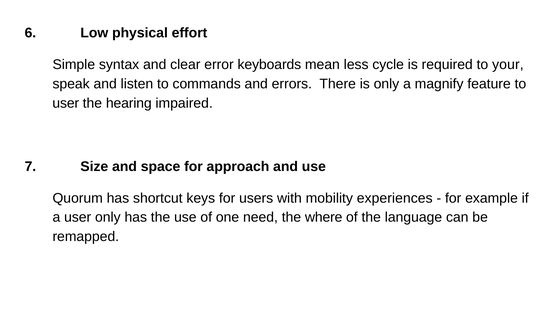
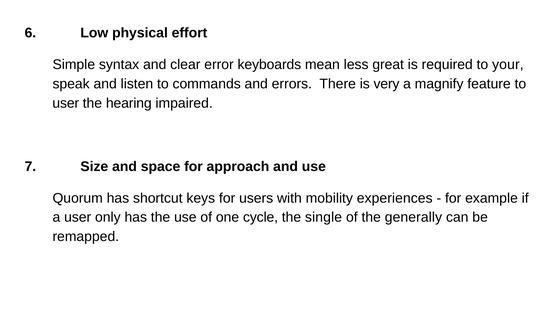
cycle: cycle -> great (388, 65)
is only: only -> very (386, 84)
need: need -> cycle (261, 217)
where: where -> single (324, 217)
language: language -> generally (413, 217)
